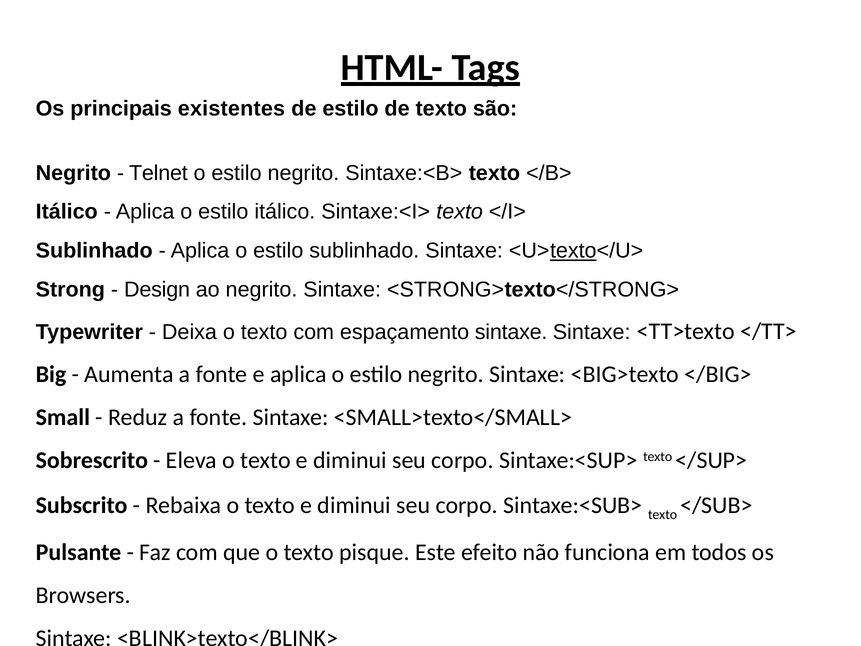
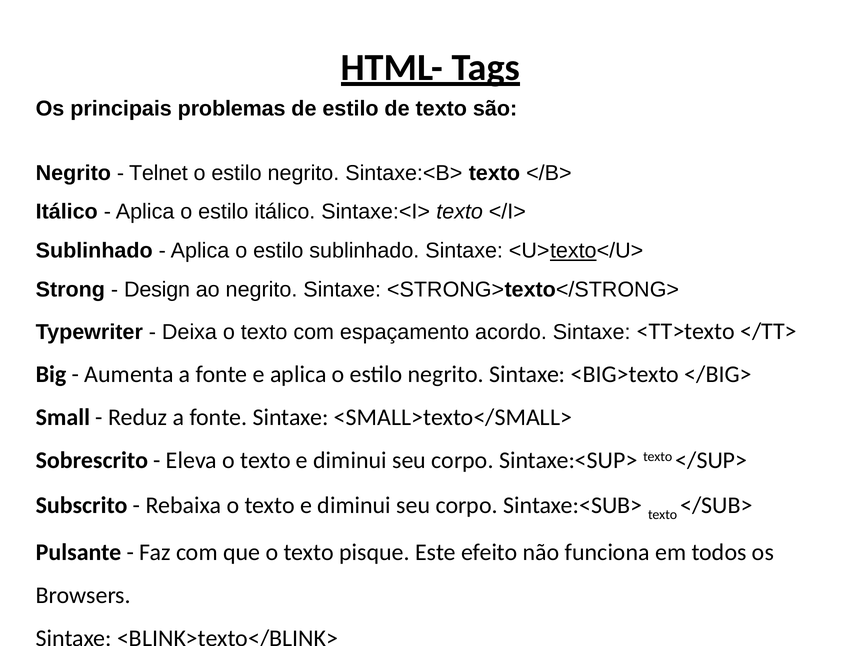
existentes: existentes -> problemas (232, 108)
espaçamento sintaxe: sintaxe -> acordo (511, 332)
